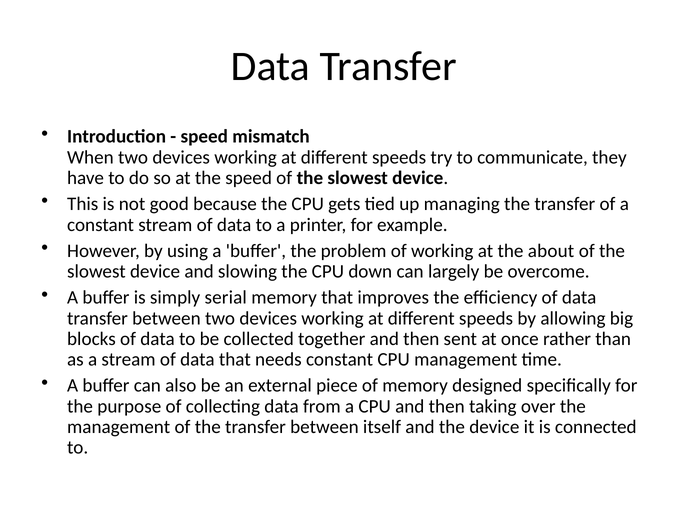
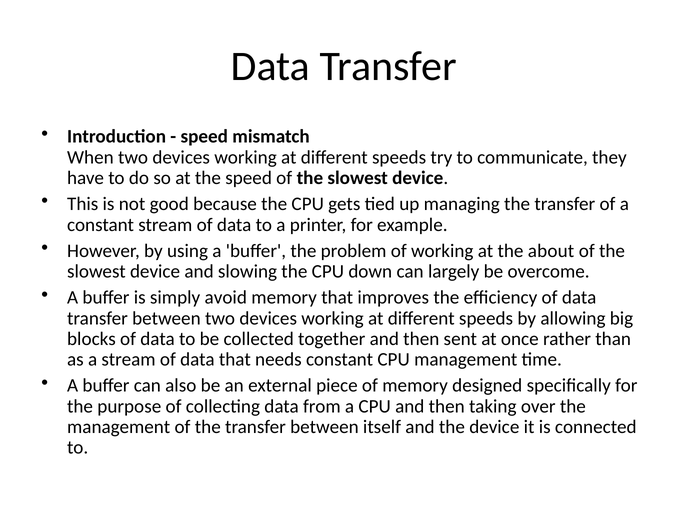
serial: serial -> avoid (226, 298)
